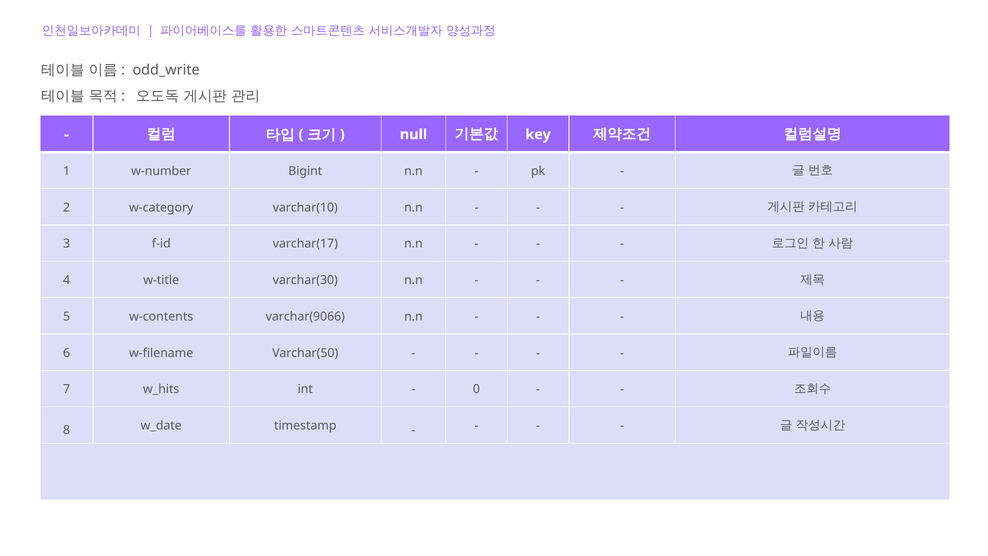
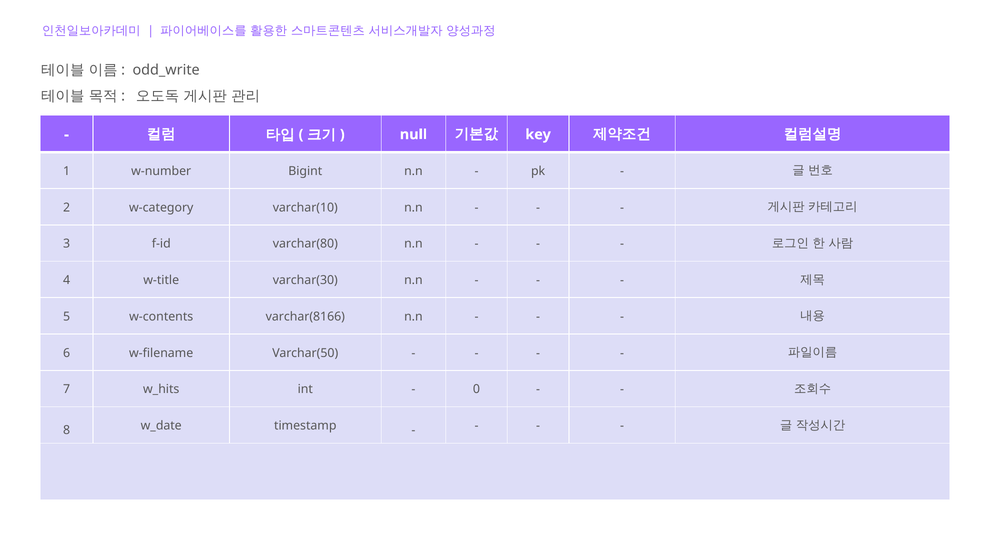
varchar(17: varchar(17 -> varchar(80 (305, 244)
varchar(9066: varchar(9066 -> varchar(8166 (305, 316)
